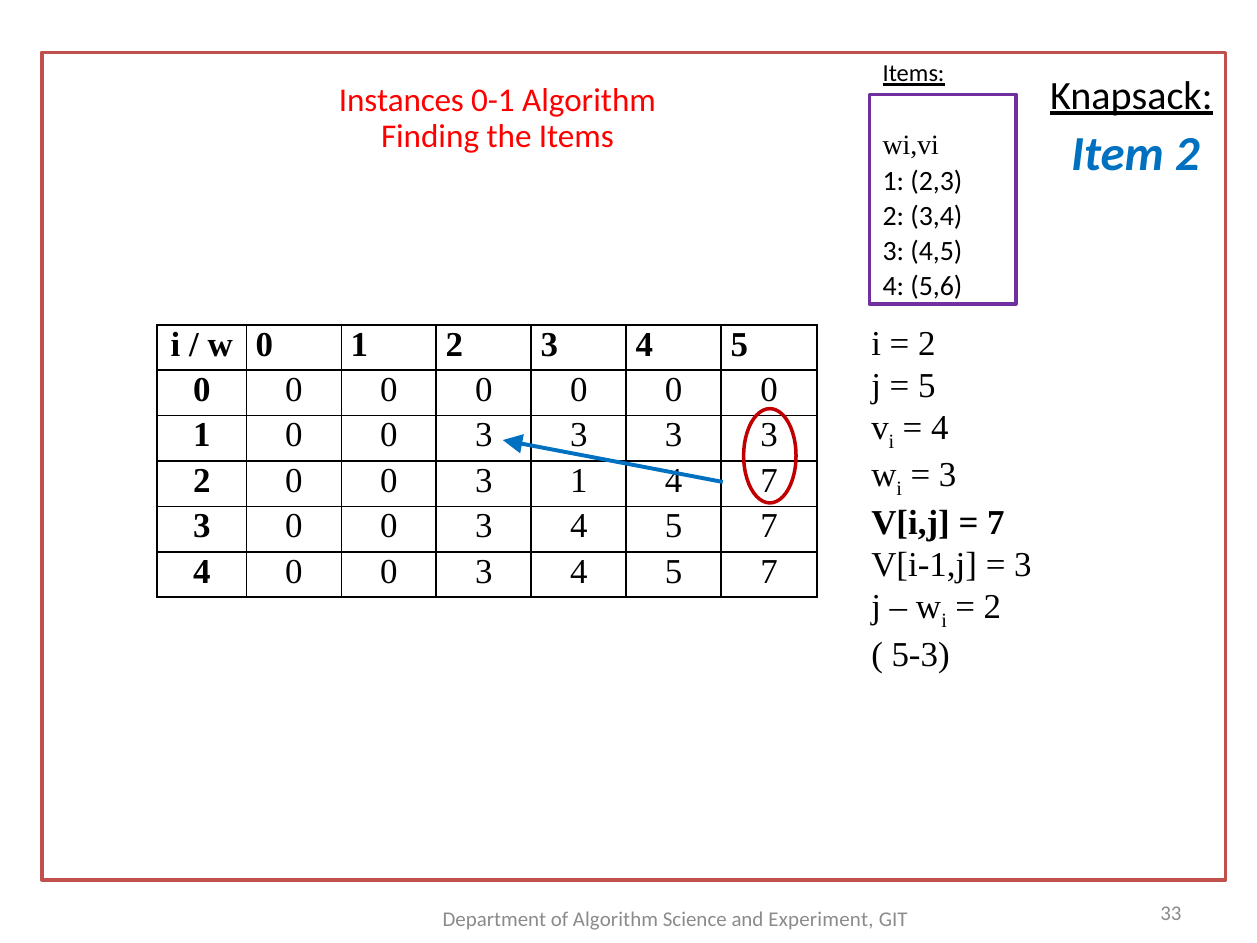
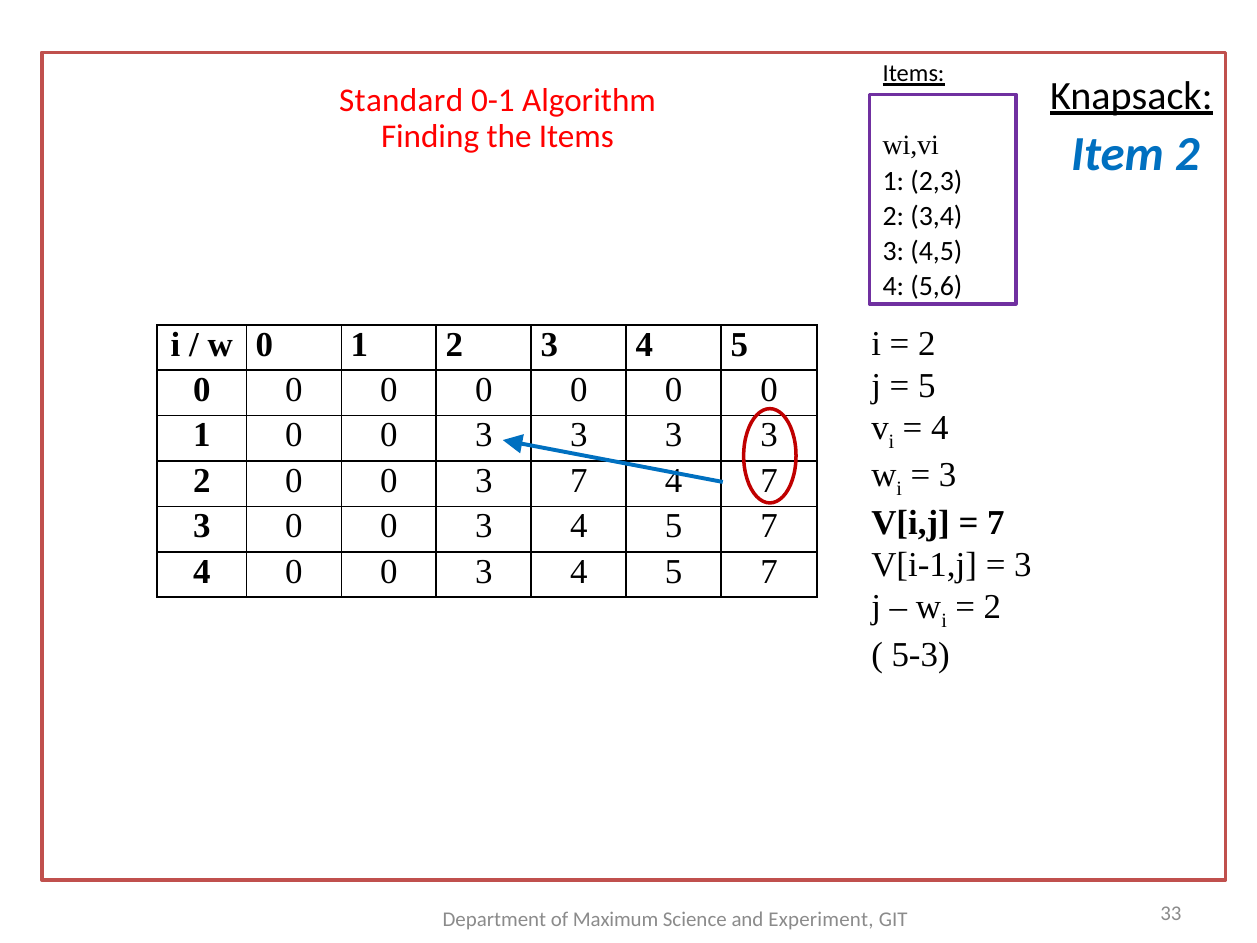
Instances: Instances -> Standard (401, 101)
3 1: 1 -> 7 (579, 481)
of Algorithm: Algorithm -> Maximum (616, 919)
